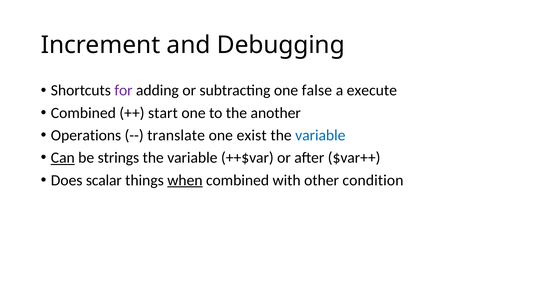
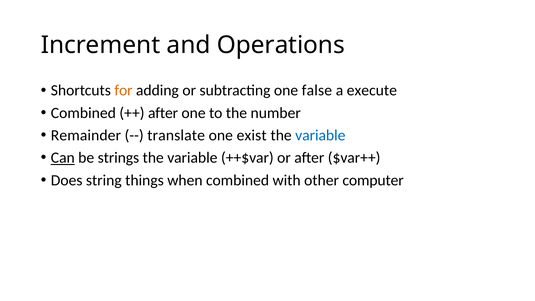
Debugging: Debugging -> Operations (281, 45)
for colour: purple -> orange (123, 90)
start: start -> after (163, 113)
another: another -> number (276, 113)
Operations: Operations -> Remainder (86, 135)
scalar: scalar -> string (104, 180)
when underline: present -> none (185, 180)
condition: condition -> computer (373, 180)
